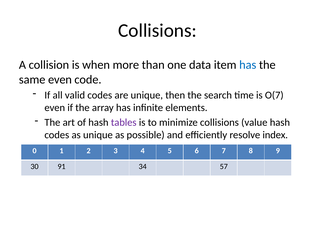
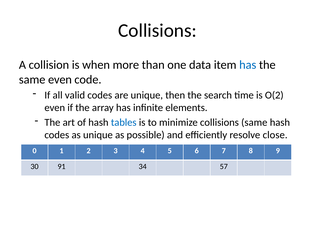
O(7: O(7 -> O(2 (274, 95)
tables colour: purple -> blue (124, 123)
collisions value: value -> same (254, 123)
index: index -> close (275, 135)
